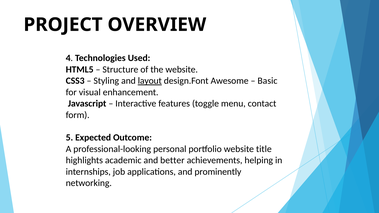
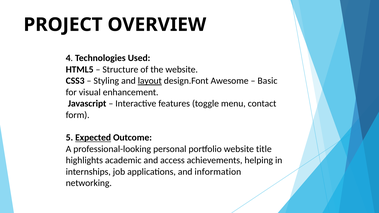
Expected underline: none -> present (93, 138)
better: better -> access (172, 160)
prominently: prominently -> information (218, 172)
